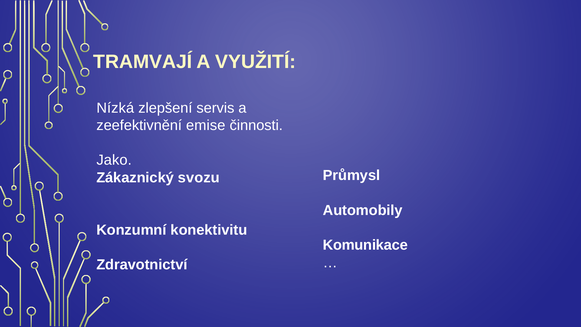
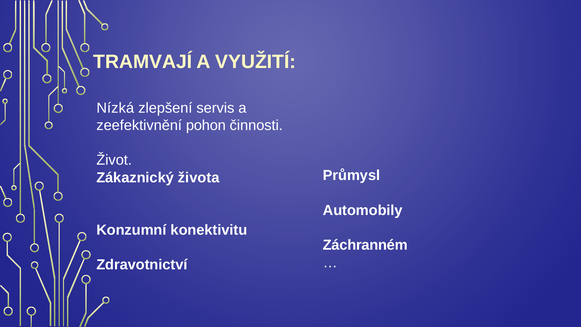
emise: emise -> pohon (206, 125)
Jako: Jako -> Život (114, 160)
svozu: svozu -> života (199, 178)
Komunikace: Komunikace -> Záchranném (365, 245)
